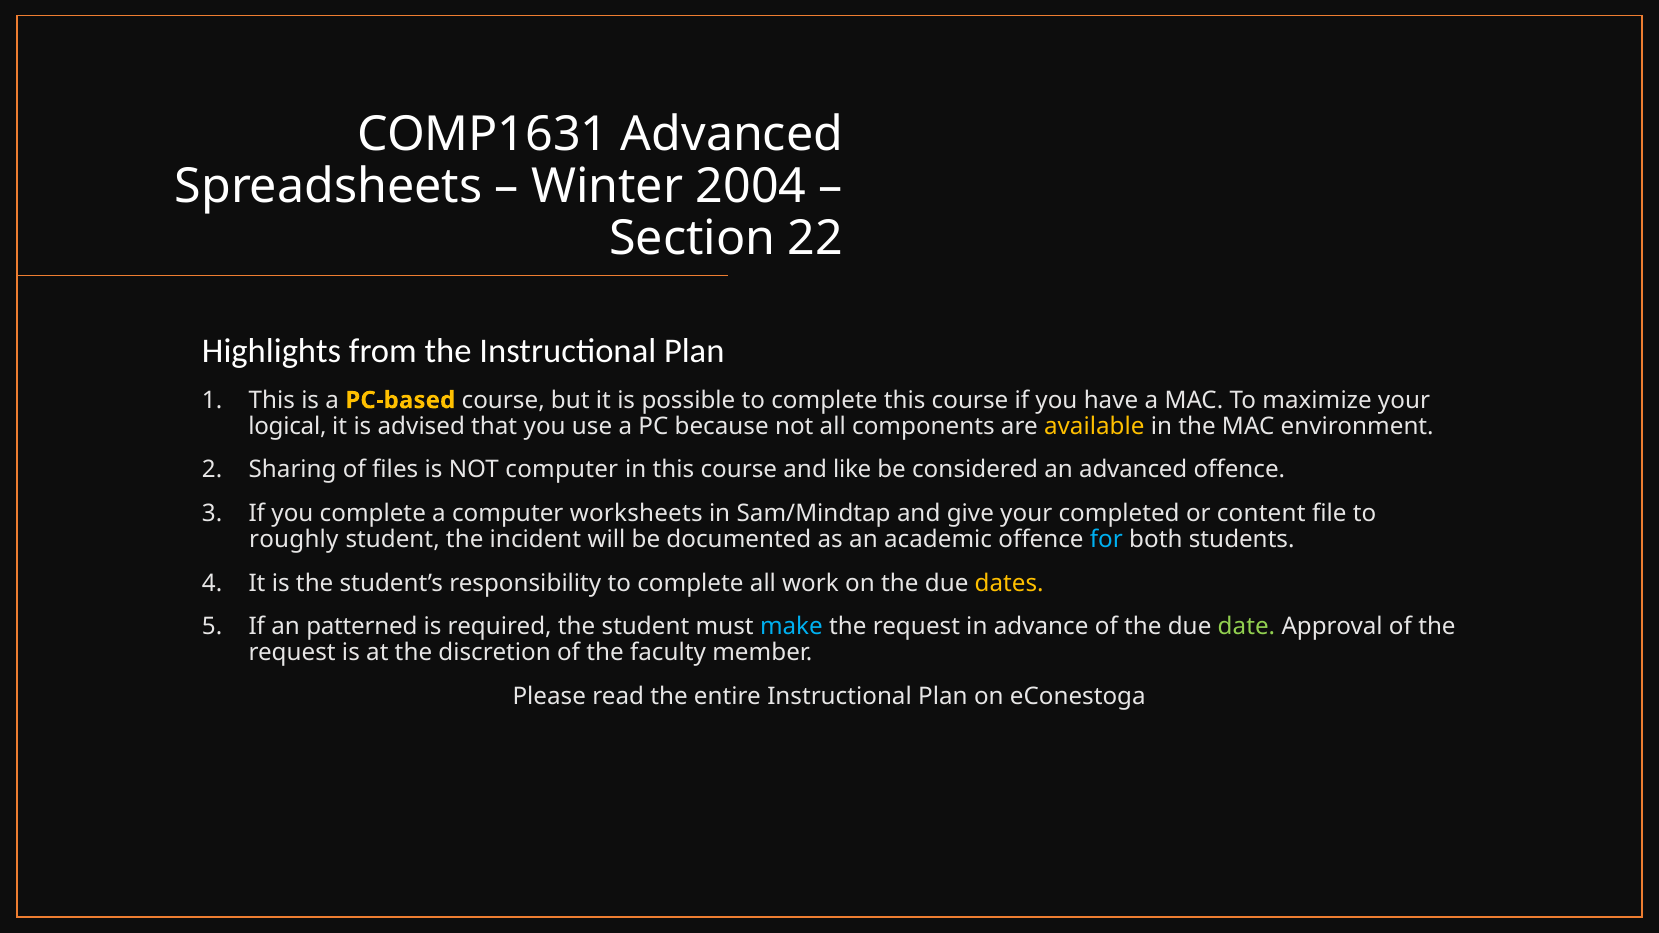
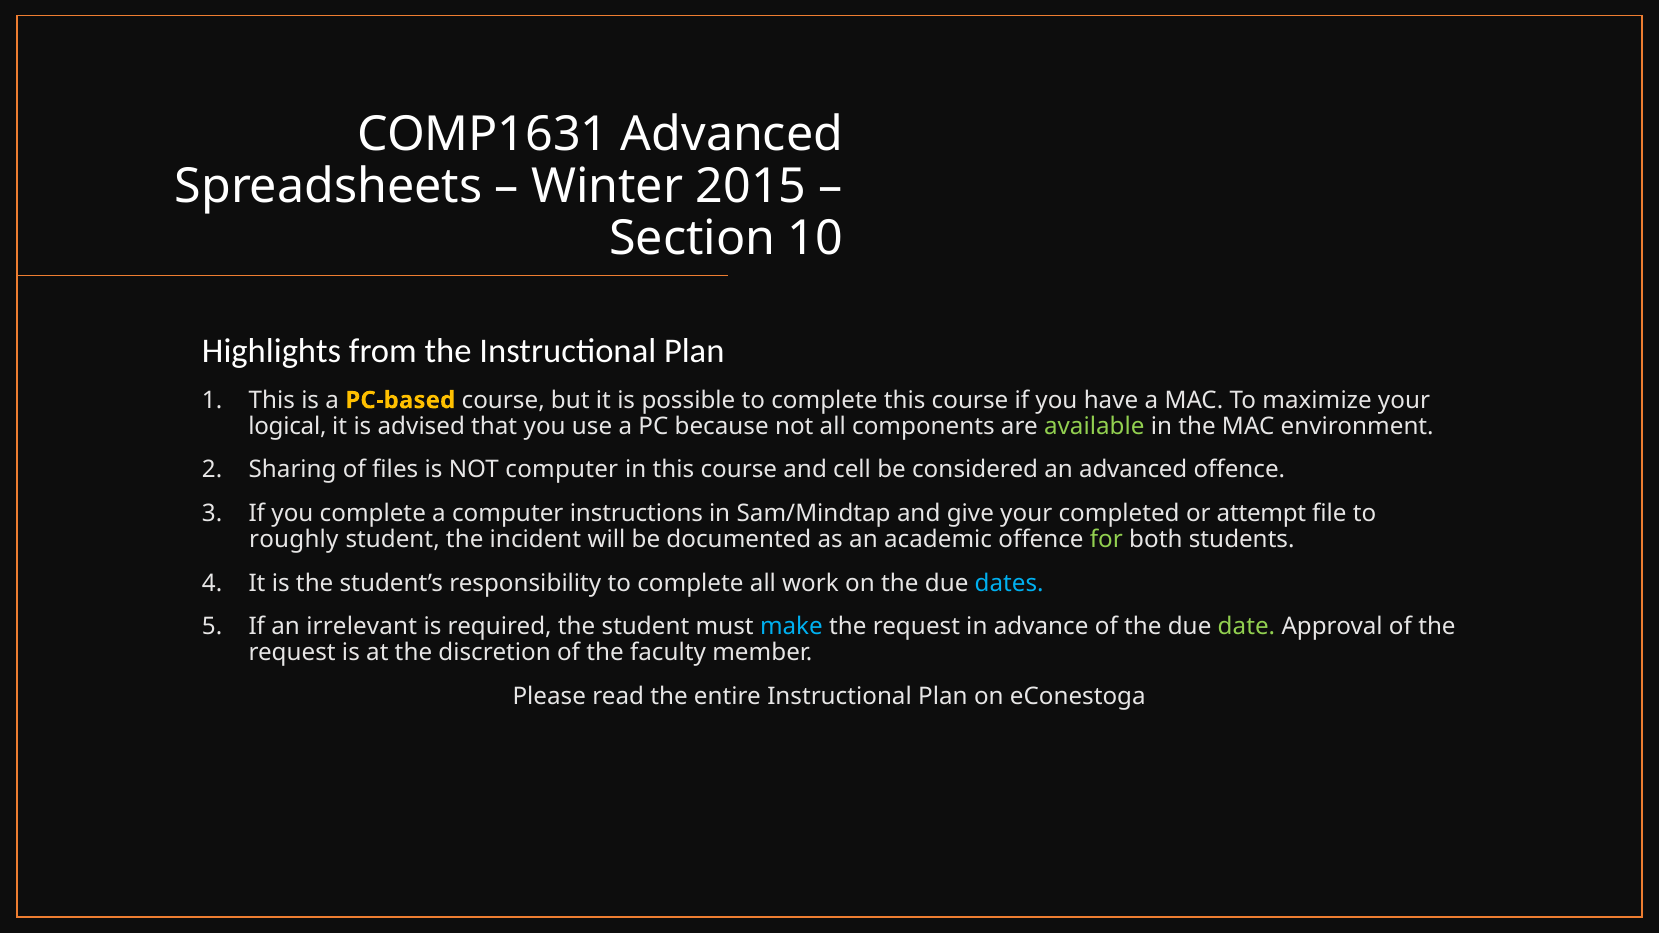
2004: 2004 -> 2015 (751, 187)
22: 22 -> 10 (816, 239)
available colour: yellow -> light green (1094, 427)
like: like -> cell (852, 470)
worksheets: worksheets -> instructions (636, 514)
content: content -> attempt (1261, 514)
for colour: light blue -> light green (1106, 540)
dates colour: yellow -> light blue (1009, 583)
patterned: patterned -> irrelevant (362, 627)
